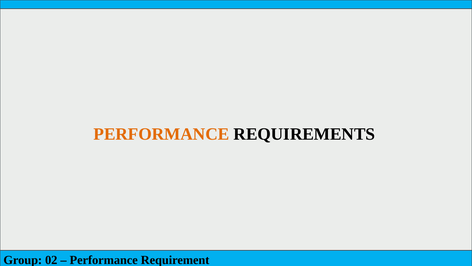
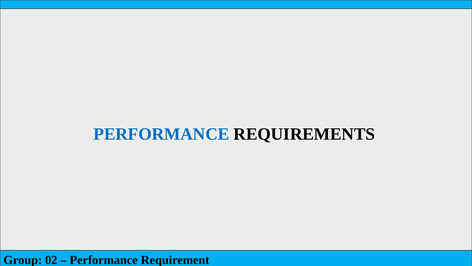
PERFORMANCE colour: orange -> blue (161, 134)
